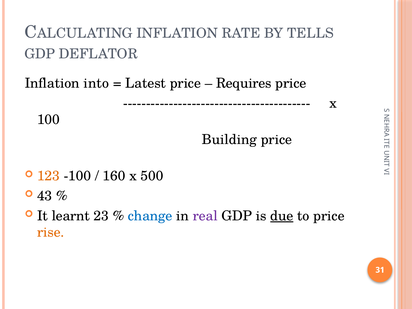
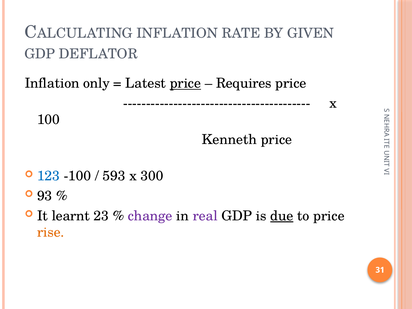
TELLS: TELLS -> GIVEN (311, 33)
into: into -> only (96, 83)
price underline: none -> present (185, 83)
Building: Building -> Kenneth (229, 140)
123 colour: orange -> blue (48, 176)
160: 160 -> 593 (114, 176)
500: 500 -> 300 (152, 176)
43: 43 -> 93 (45, 196)
change colour: blue -> purple (150, 216)
